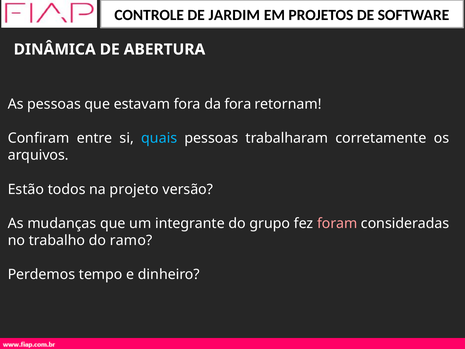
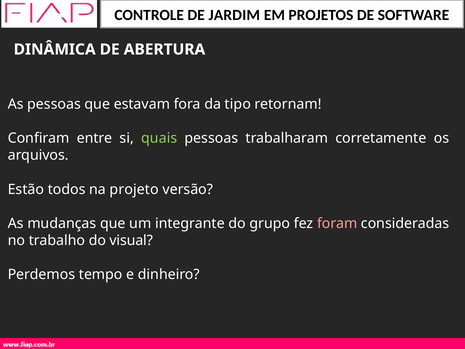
da fora: fora -> tipo (238, 104)
quais colour: light blue -> light green (159, 138)
ramo: ramo -> visual (131, 240)
